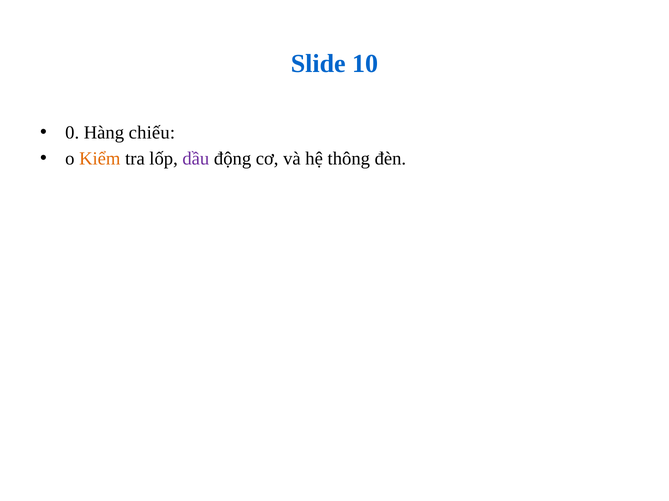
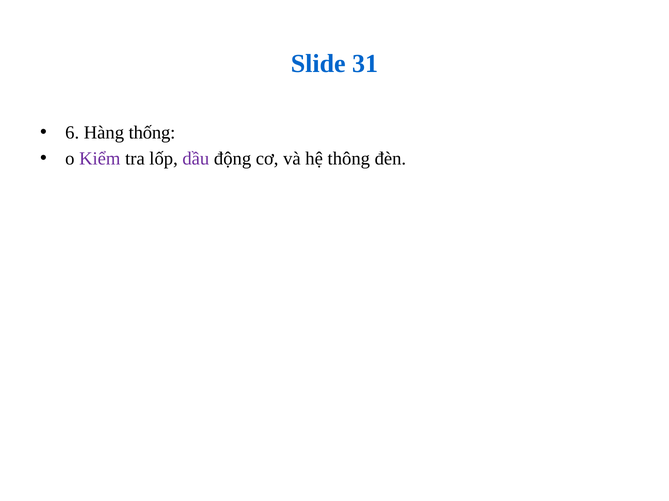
10: 10 -> 31 (365, 64)
0: 0 -> 6 (72, 133)
chiếu: chiếu -> thống (152, 133)
Kiểm colour: orange -> purple (100, 159)
